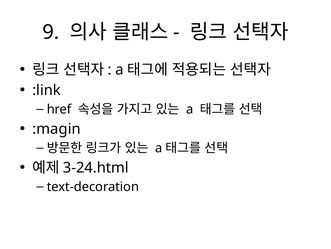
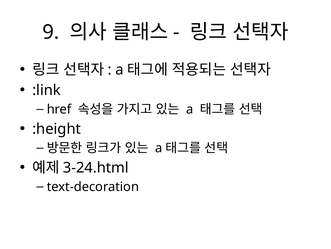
:magin: :magin -> :height (57, 129)
